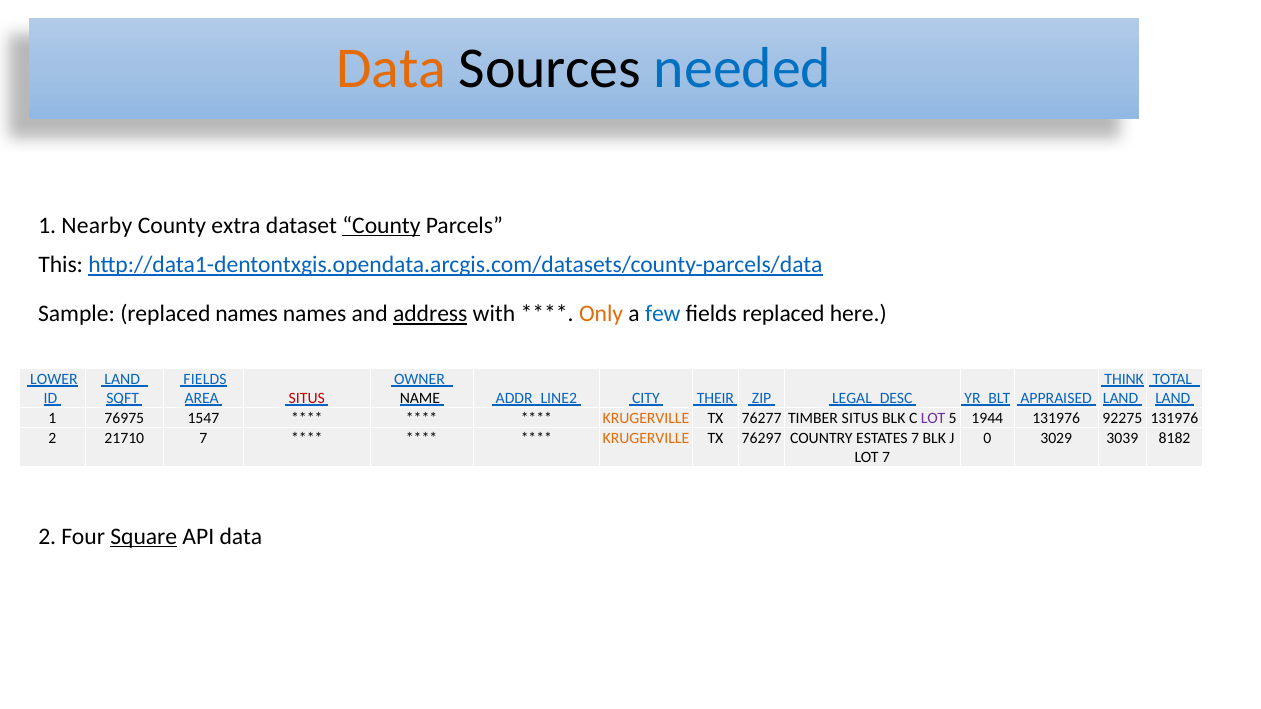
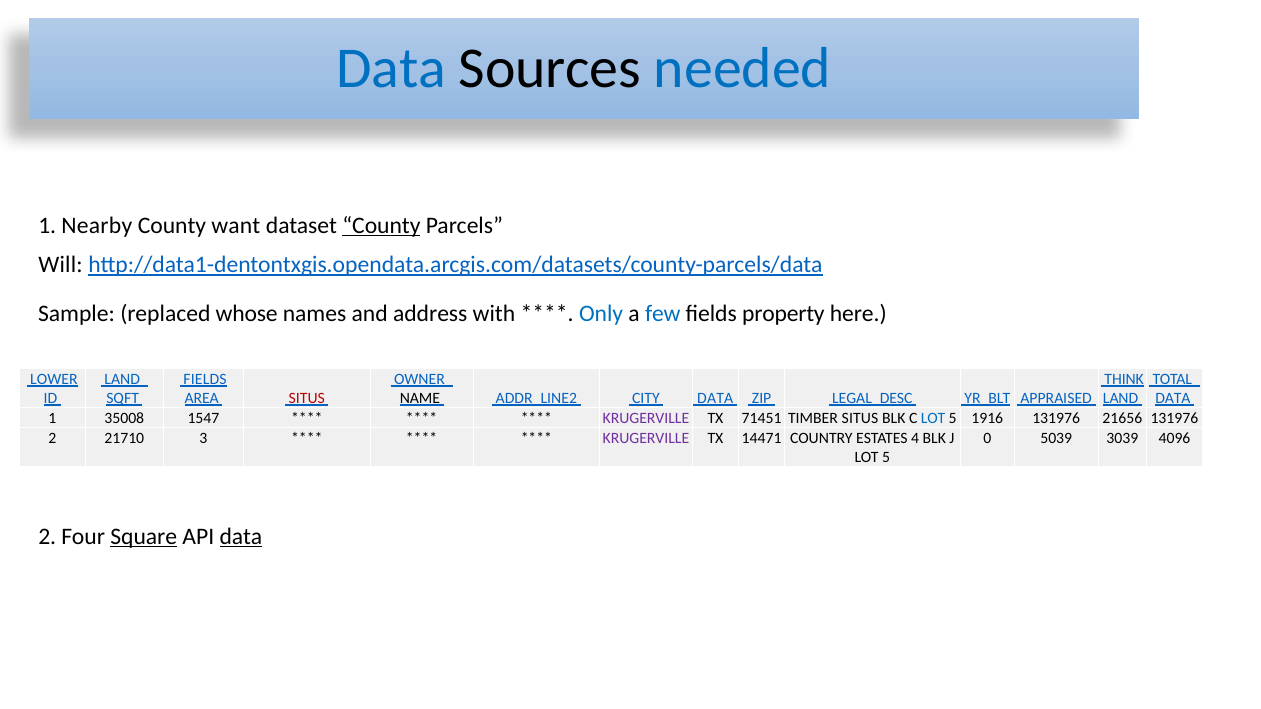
Data colour: orange -> blue (391, 68)
extra: extra -> want (236, 226)
This: This -> Will (61, 265)
replaced names: names -> whose (247, 314)
address underline: present -> none (430, 314)
Only colour: orange -> blue (601, 314)
fields replaced: replaced -> property (783, 314)
CITY THEIR: THEIR -> DATA (715, 398)
LAND: LAND -> DATA (1173, 398)
76975: 76975 -> 35008 (124, 418)
KRUGERVILLE colour: orange -> purple (646, 418)
76277: 76277 -> 71451 (762, 418)
LOT colour: purple -> blue (933, 418)
1944: 1944 -> 1916 (987, 418)
92275: 92275 -> 21656 (1122, 418)
21710 7: 7 -> 3 (203, 438)
KRUGERVILLE colour: orange -> purple (646, 438)
76297: 76297 -> 14471 (762, 438)
ESTATES 7: 7 -> 4 (915, 438)
3029: 3029 -> 5039 (1056, 438)
8182: 8182 -> 4096 (1175, 438)
7: 7 -> 5 (886, 457)
data underline: none -> present (241, 536)
